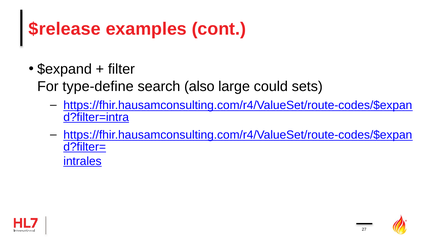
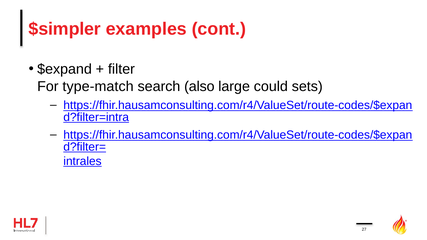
$release: $release -> $simpler (65, 29)
type-define: type-define -> type-match (98, 86)
